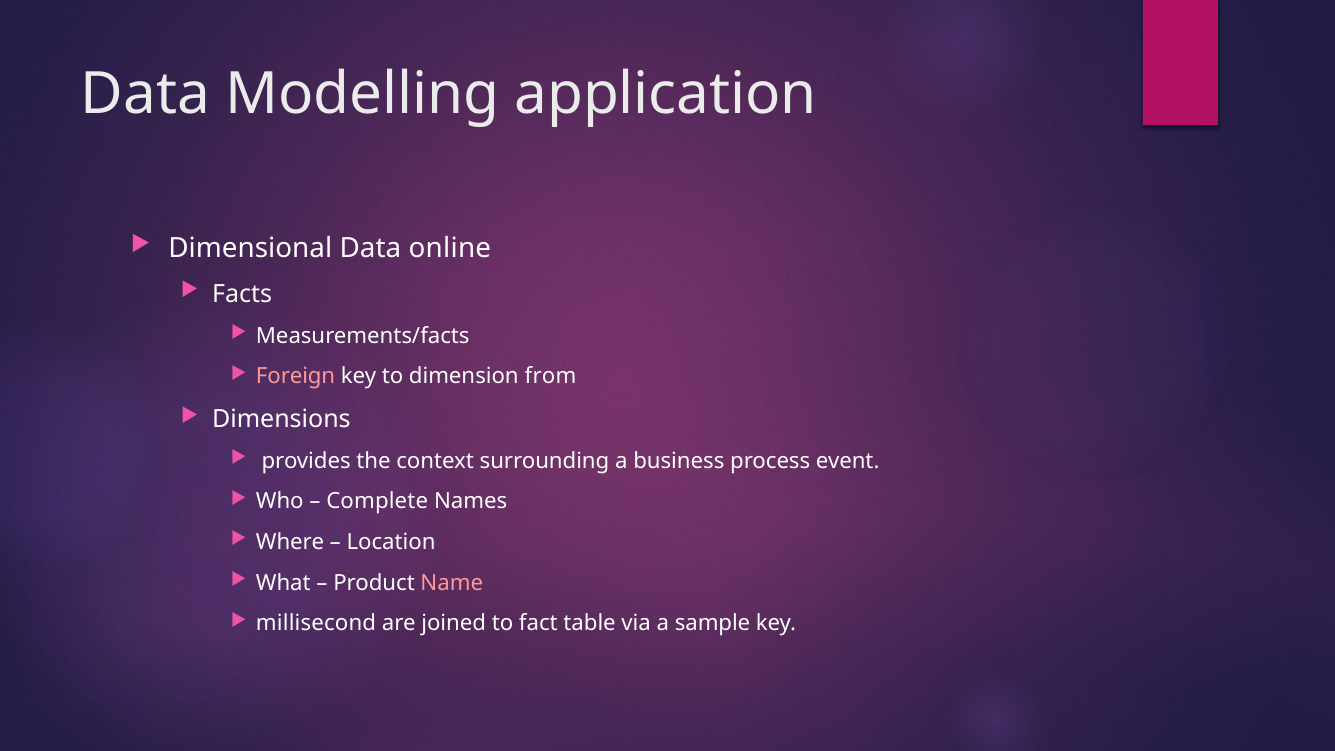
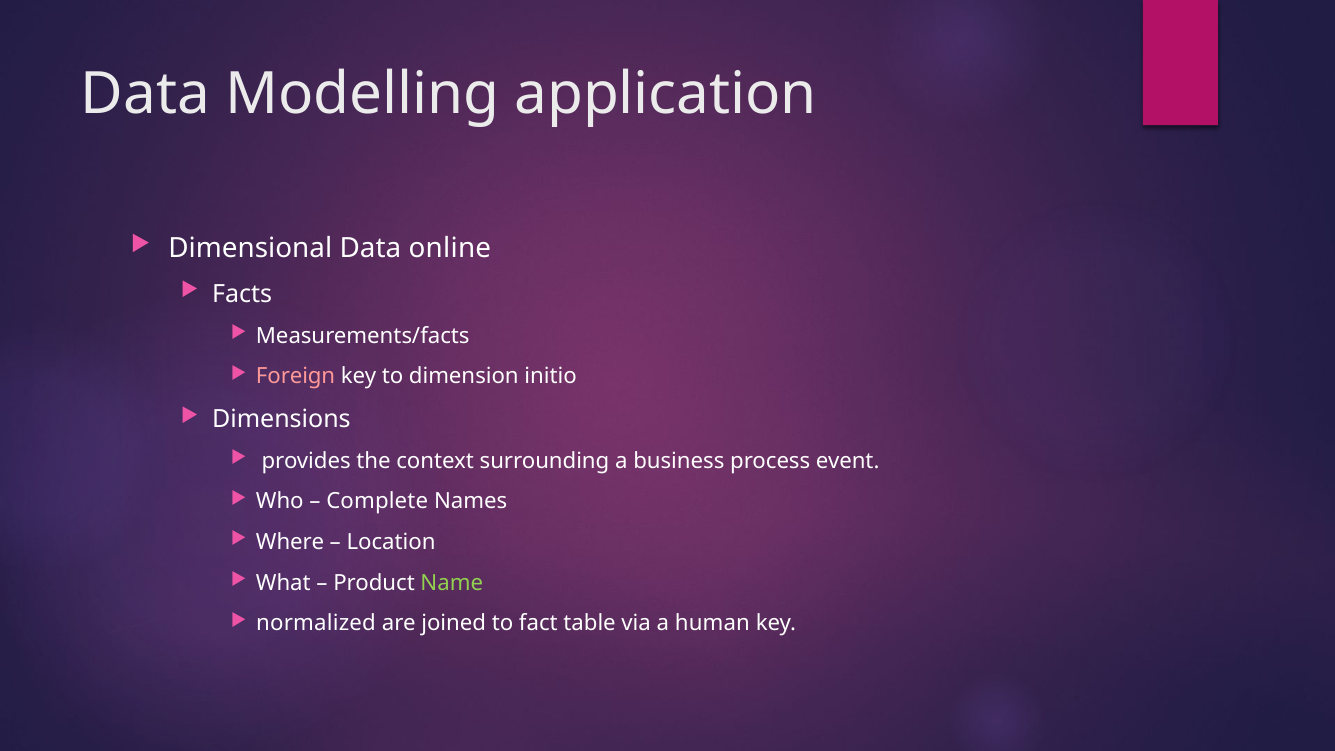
from: from -> initio (551, 377)
Name colour: pink -> light green (452, 583)
millisecond: millisecond -> normalized (316, 623)
sample: sample -> human (712, 623)
